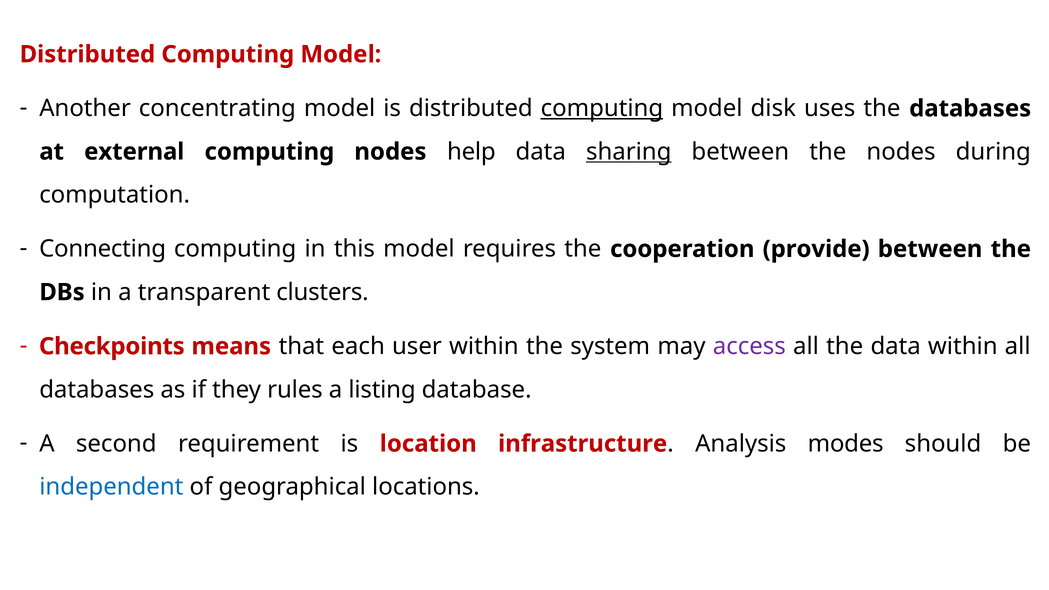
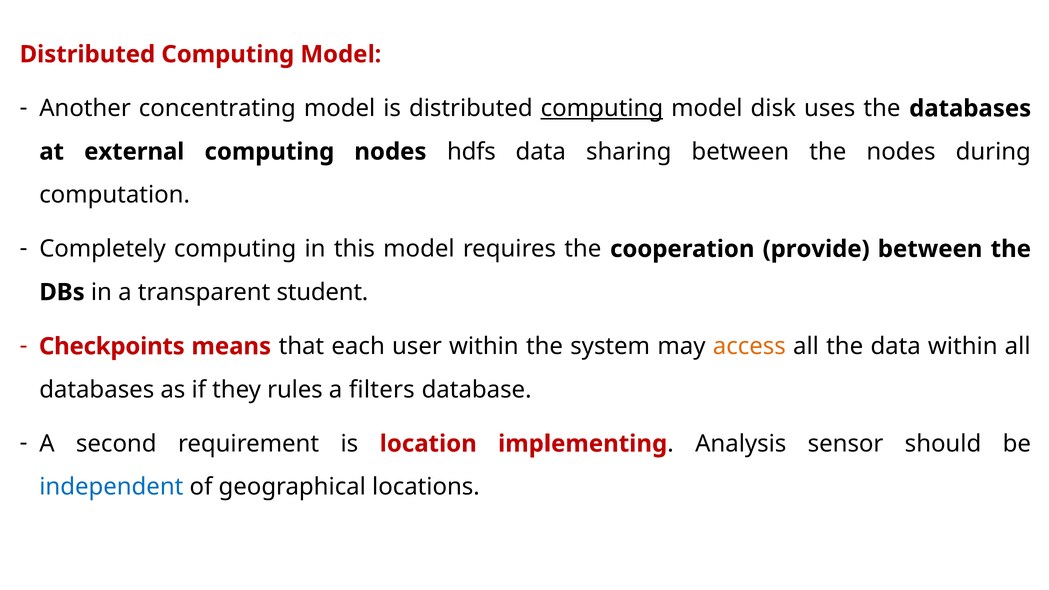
help: help -> hdfs (471, 152)
sharing underline: present -> none (629, 152)
Connecting: Connecting -> Completely (103, 249)
clusters: clusters -> student (322, 292)
access colour: purple -> orange (749, 346)
listing: listing -> filters (382, 390)
infrastructure: infrastructure -> implementing (583, 444)
modes: modes -> sensor (846, 444)
